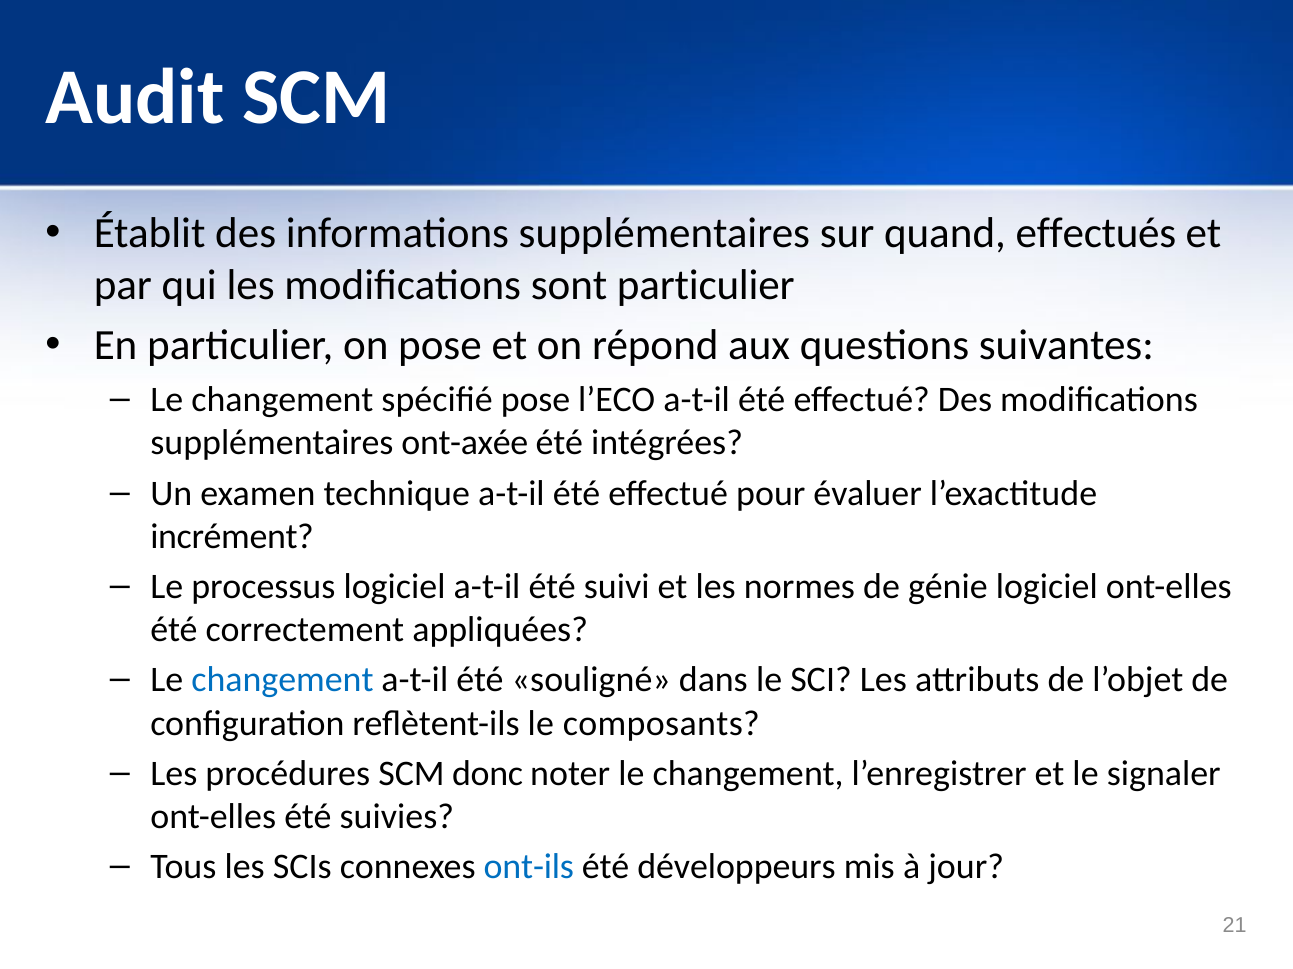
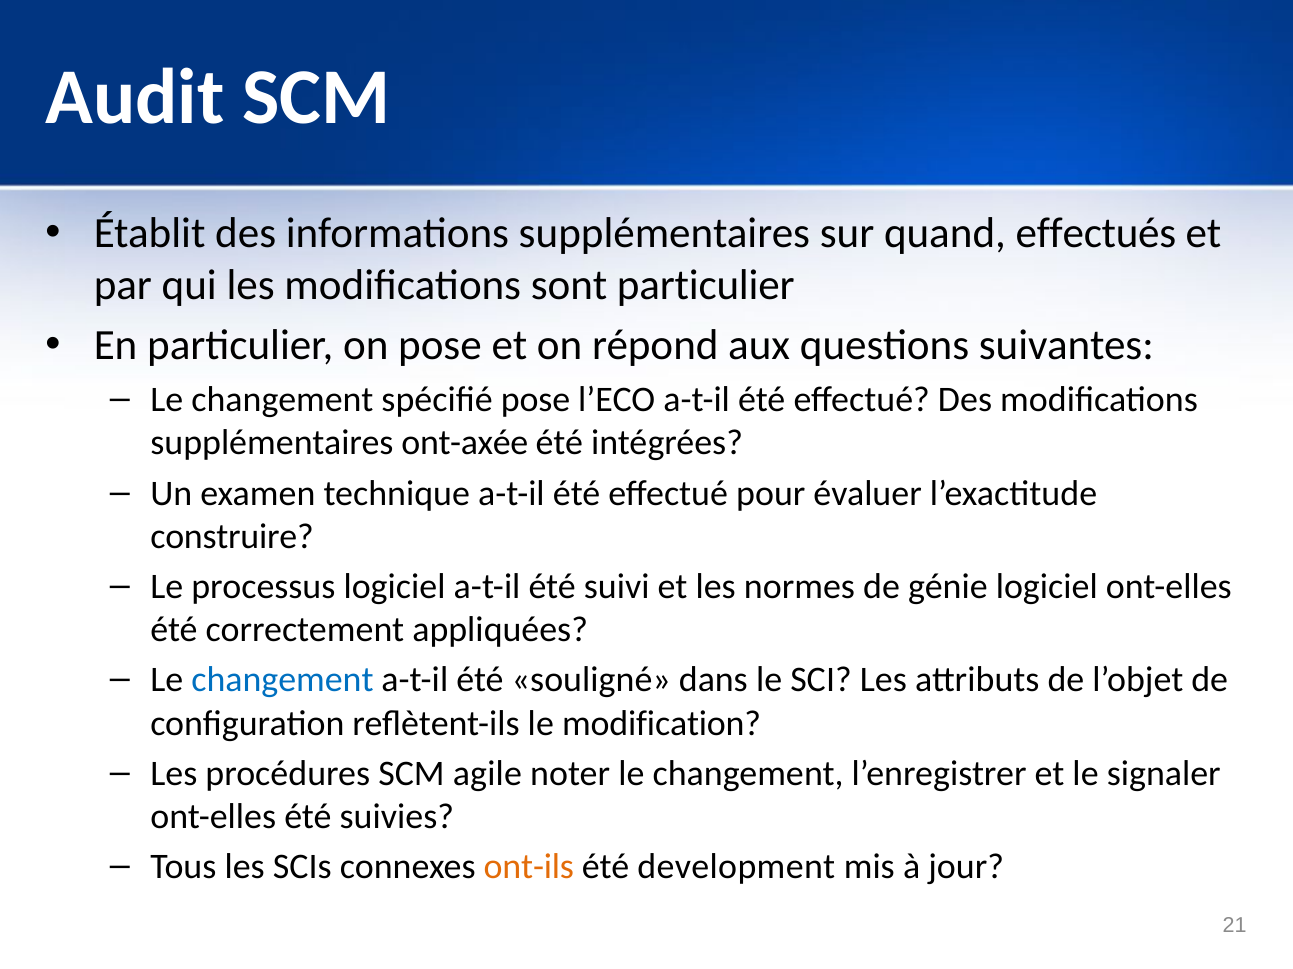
incrément: incrément -> construire (232, 537)
composants: composants -> modification (662, 724)
donc: donc -> agile (487, 774)
ont-ils colour: blue -> orange (529, 868)
développeurs: développeurs -> development (736, 868)
